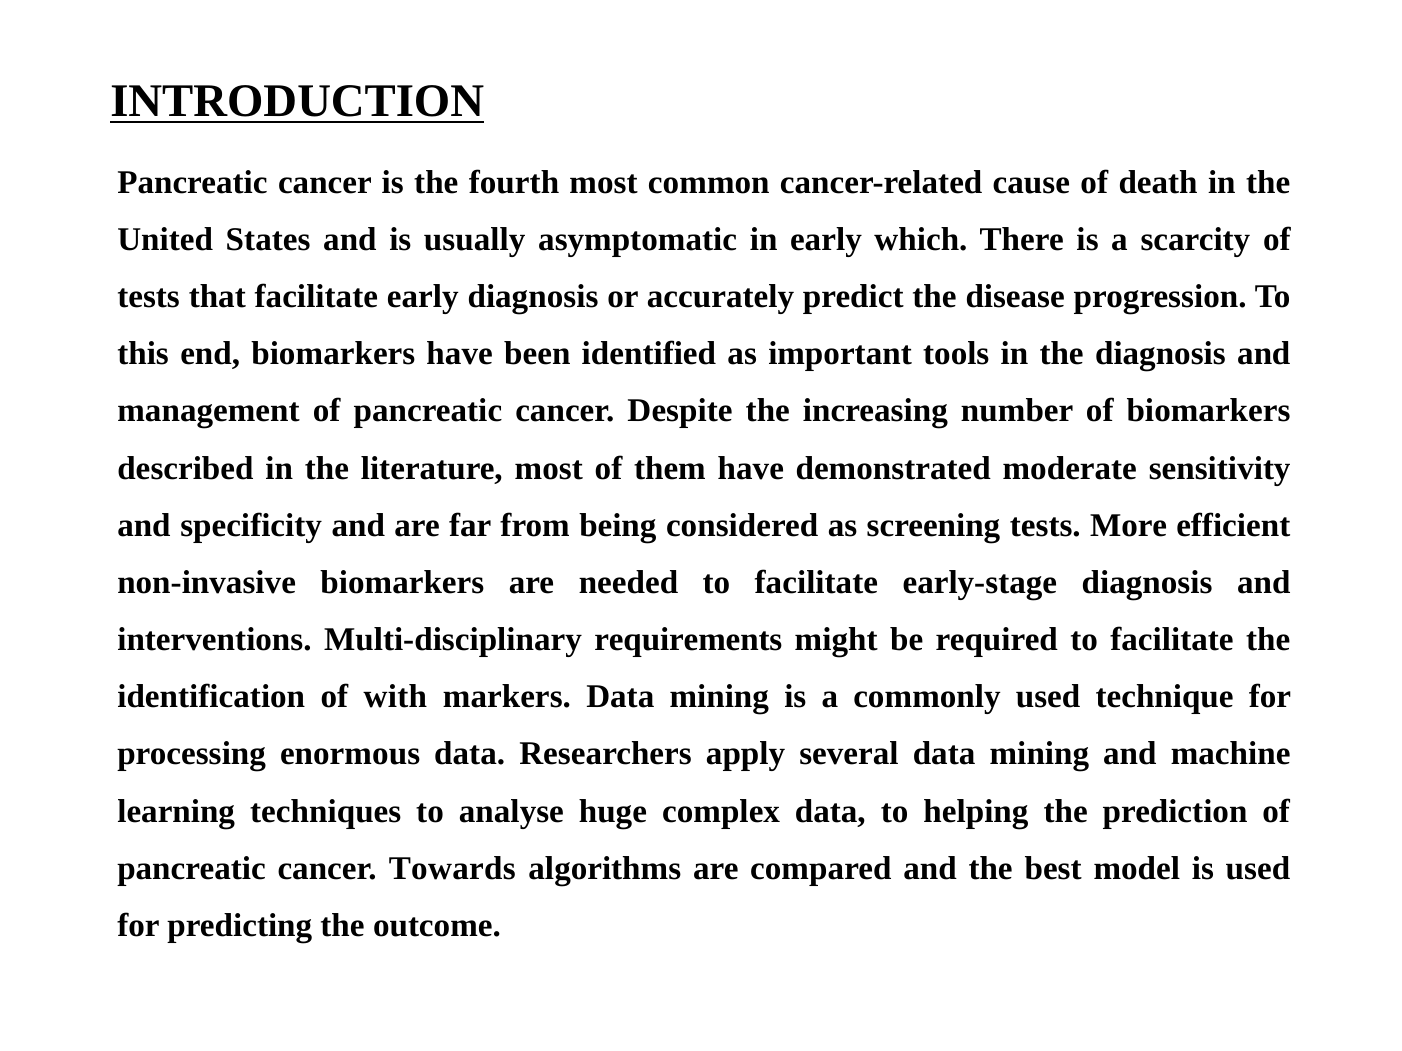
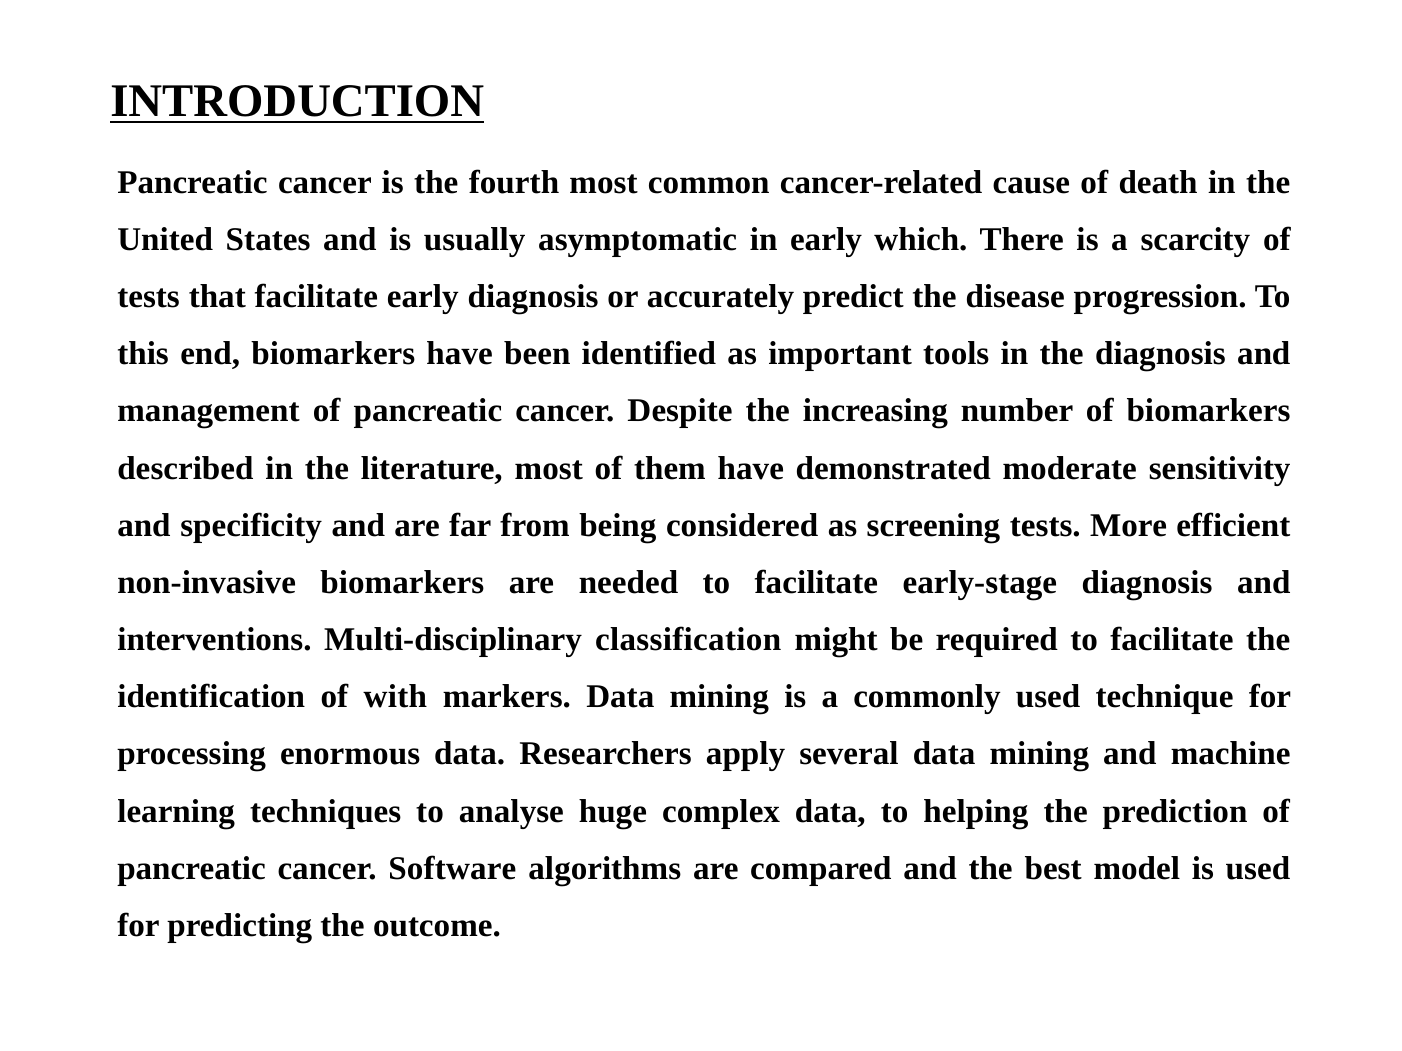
requirements: requirements -> classification (688, 640)
Towards: Towards -> Software (452, 869)
